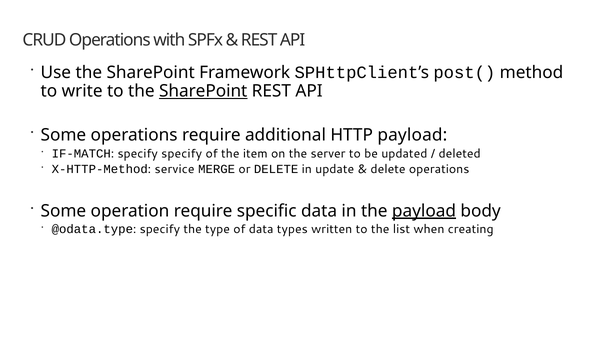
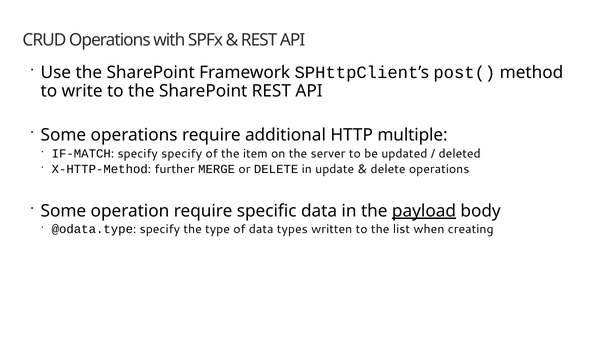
SharePoint underline: present -> none (203, 91)
HTTP payload: payload -> multiple (413, 135)
service: service -> further (175, 169)
